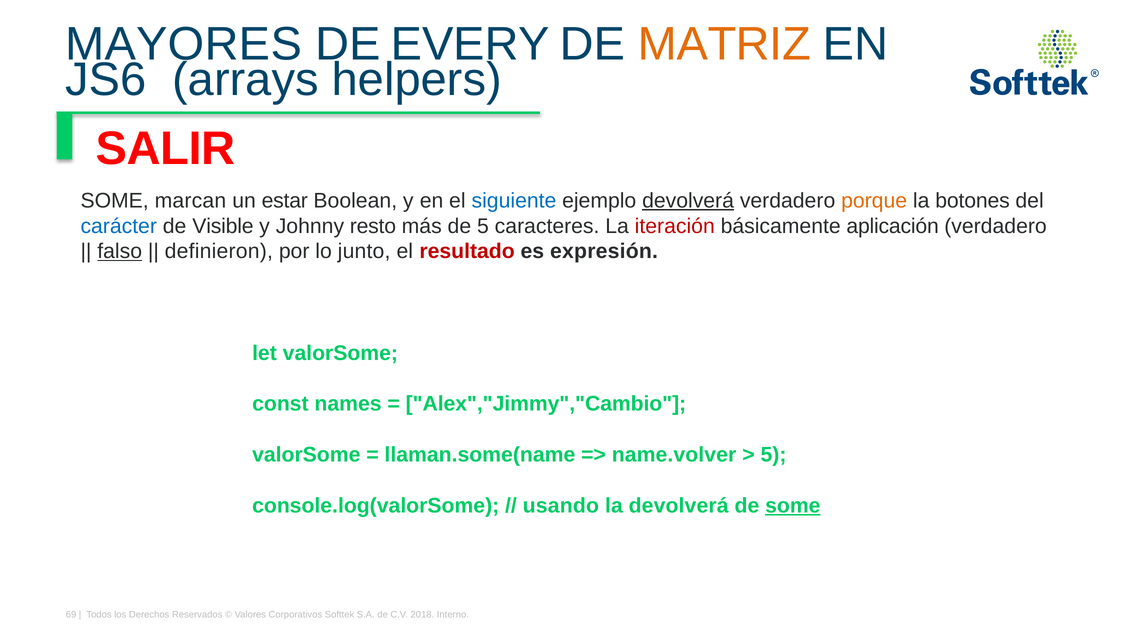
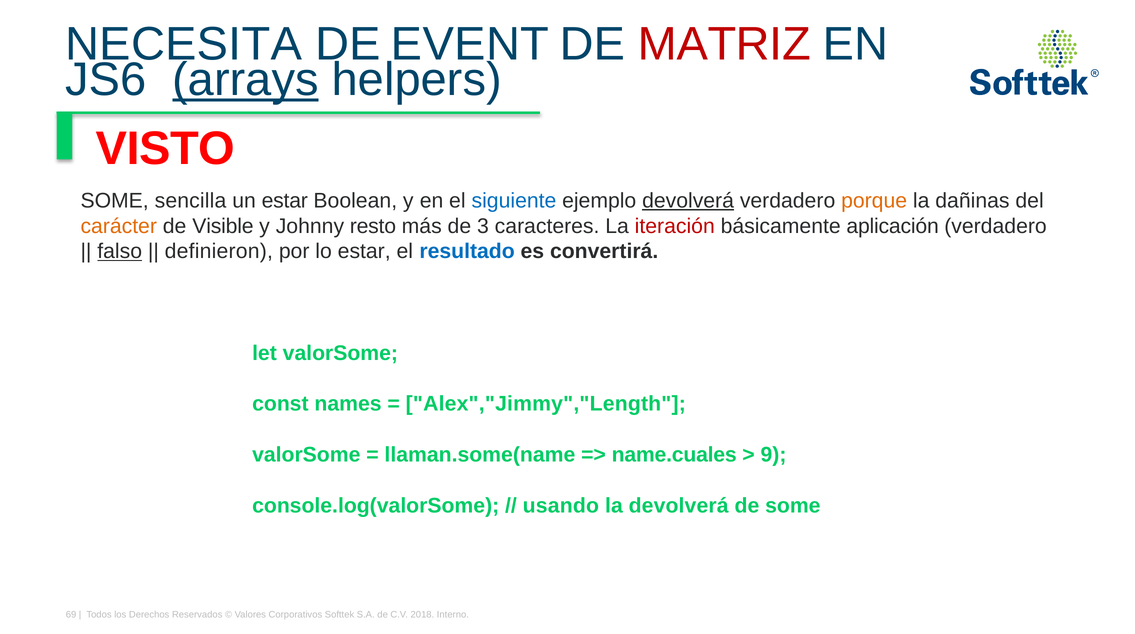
MAYORES: MAYORES -> NECESITA (184, 44)
EVERY: EVERY -> EVENT (470, 44)
MATRIZ colour: orange -> red (724, 44)
arrays underline: none -> present (246, 80)
SALIR: SALIR -> VISTO (165, 149)
marcan: marcan -> sencilla (190, 201)
botones: botones -> dañinas (972, 201)
carácter colour: blue -> orange (119, 226)
de 5: 5 -> 3 (483, 226)
lo junto: junto -> estar (364, 252)
resultado colour: red -> blue (467, 252)
expresión: expresión -> convertirá (604, 252)
Alex","Jimmy","Cambio: Alex","Jimmy","Cambio -> Alex","Jimmy","Length (546, 404)
name.volver: name.volver -> name.cuales (674, 455)
5: 5 -> 9 (774, 455)
some underline: present -> none (793, 506)
